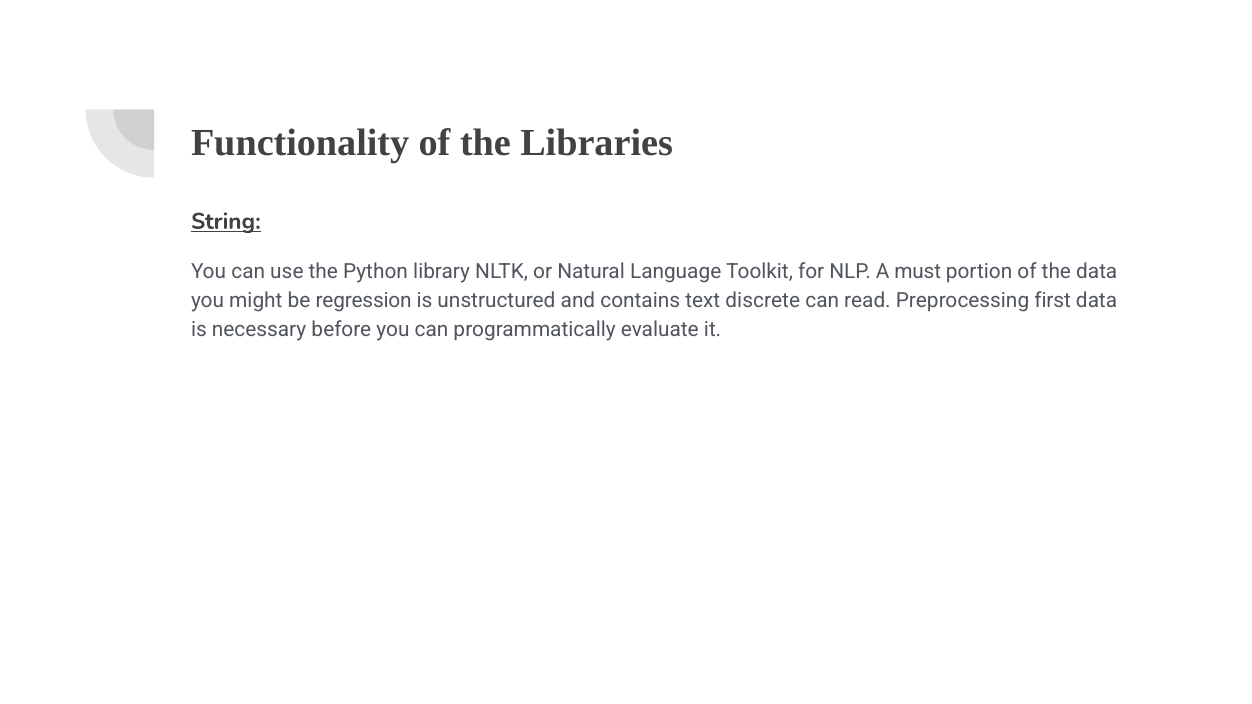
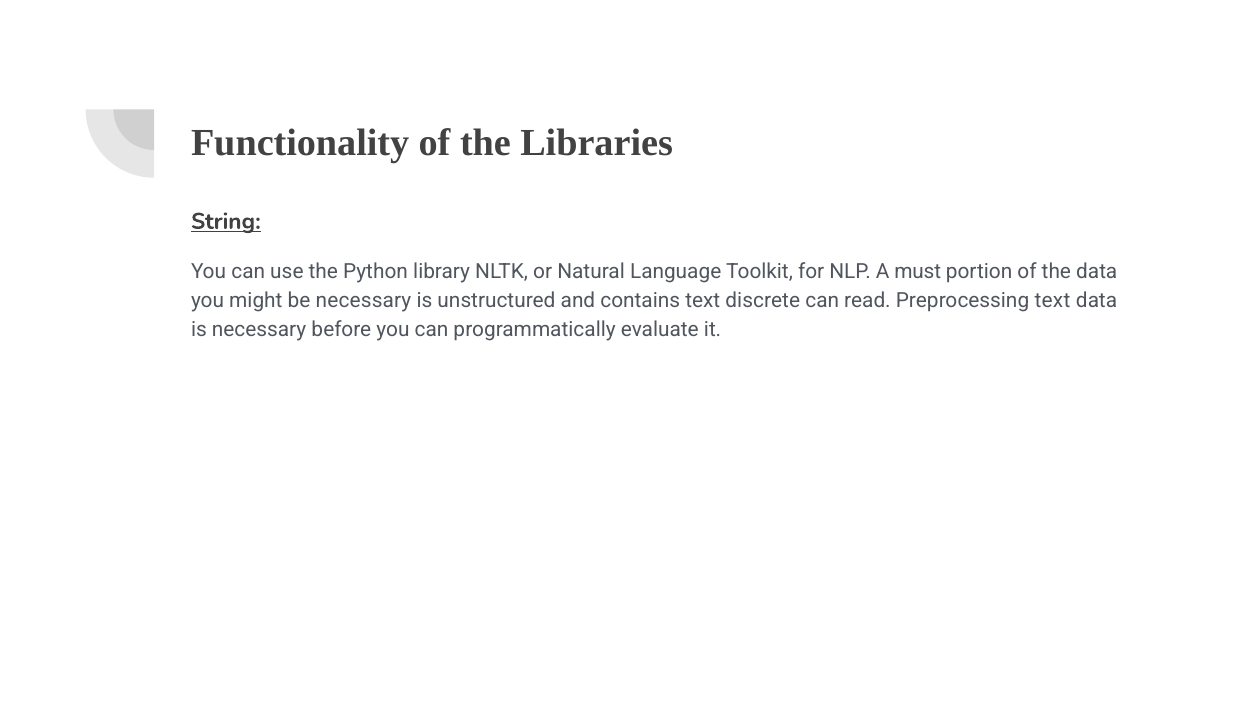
be regression: regression -> necessary (363, 301)
Preprocessing first: first -> text (1053, 301)
